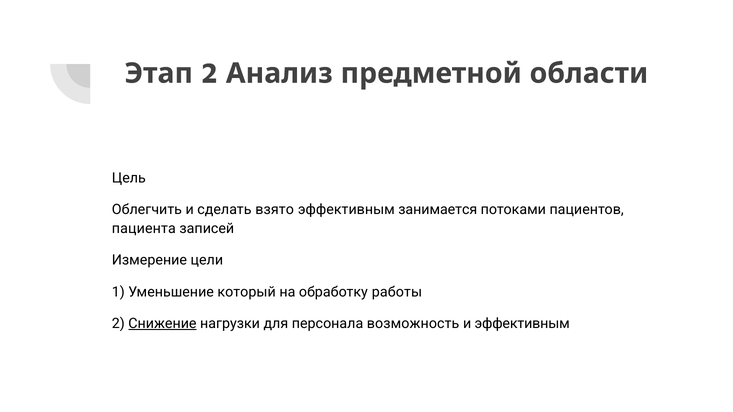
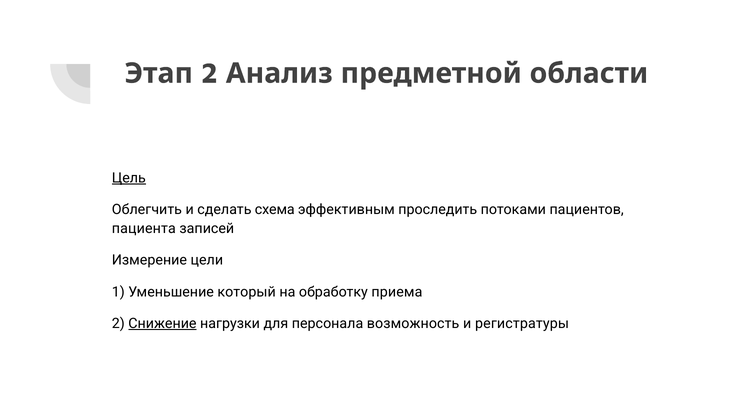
Цель underline: none -> present (129, 178)
взято: взято -> схема (275, 210)
занимается: занимается -> проследить (438, 210)
работы: работы -> приема (397, 292)
и эффективным: эффективным -> регистратуры (522, 324)
